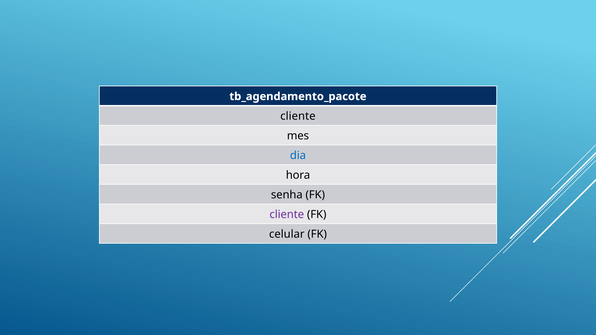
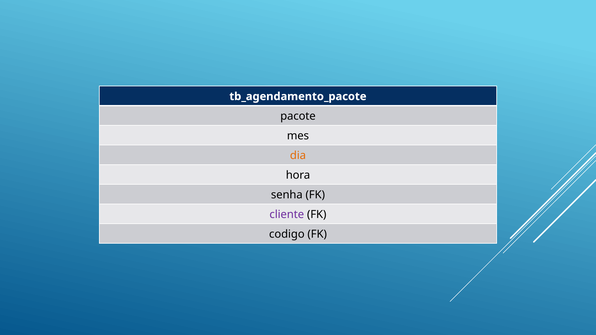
cliente: cliente -> pacote (298, 116)
dia colour: blue -> orange (298, 156)
celular: celular -> codigo (287, 234)
